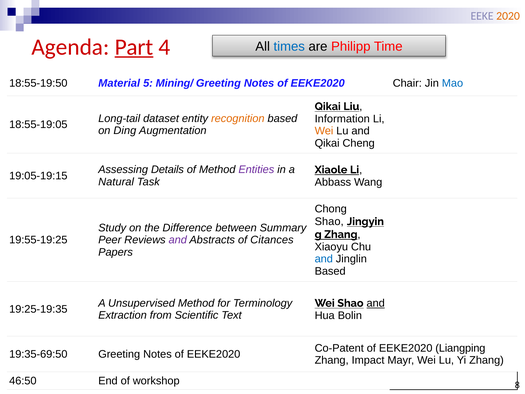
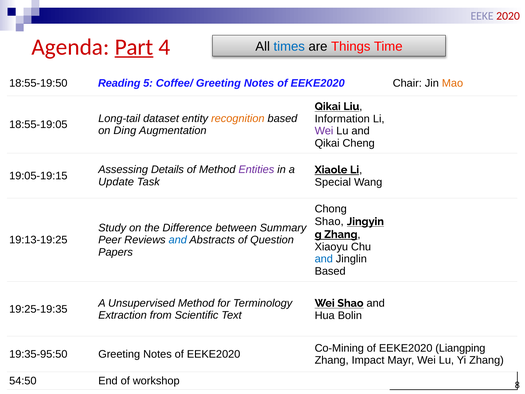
2020 colour: orange -> red (508, 16)
Philipp: Philipp -> Things (351, 47)
Material: Material -> Reading (119, 83)
Mining/: Mining/ -> Coffee/ (174, 83)
Mao colour: blue -> orange (453, 83)
Wei colour: orange -> purple (324, 131)
Natural: Natural -> Update (116, 182)
Abbass: Abbass -> Special (333, 182)
19:55-19:25: 19:55-19:25 -> 19:13-19:25 (38, 240)
and colour: purple -> blue (178, 240)
Citances: Citances -> Question (272, 240)
and underline: present -> none (376, 303)
Co-Patent: Co-Patent -> Co-Mining (339, 348)
19:35-69:50: 19:35-69:50 -> 19:35-95:50 (38, 354)
46:50: 46:50 -> 54:50 (23, 381)
